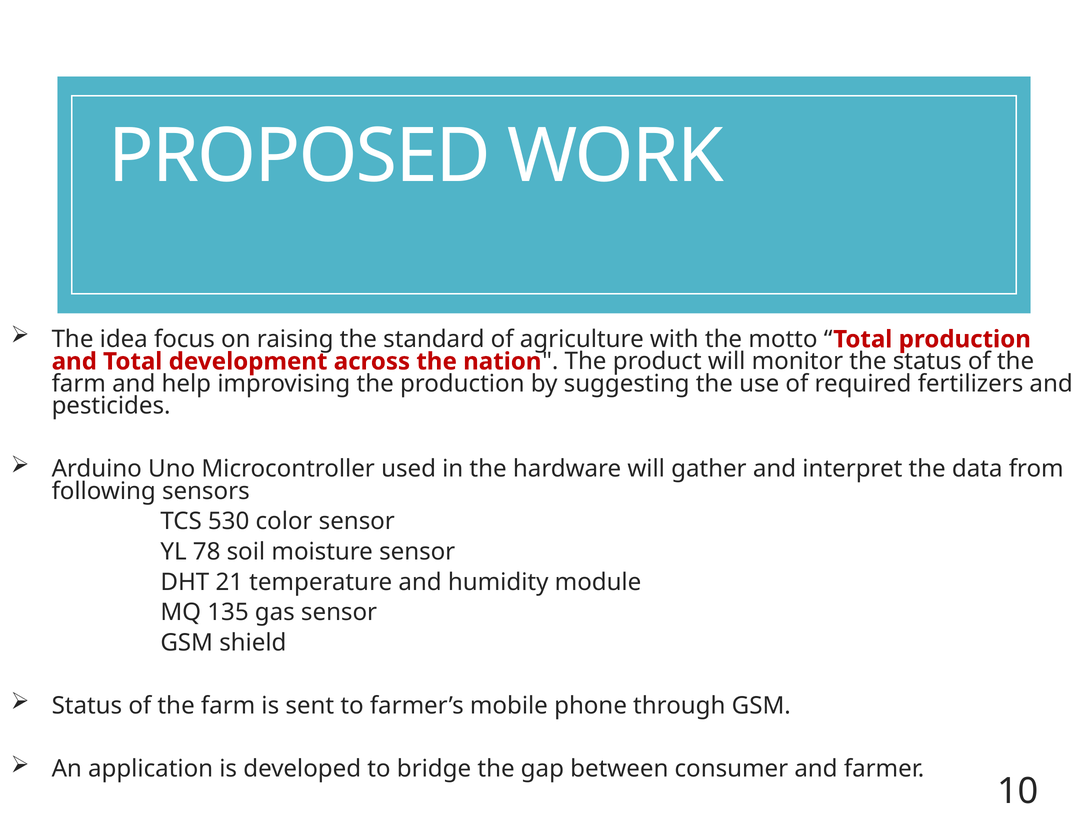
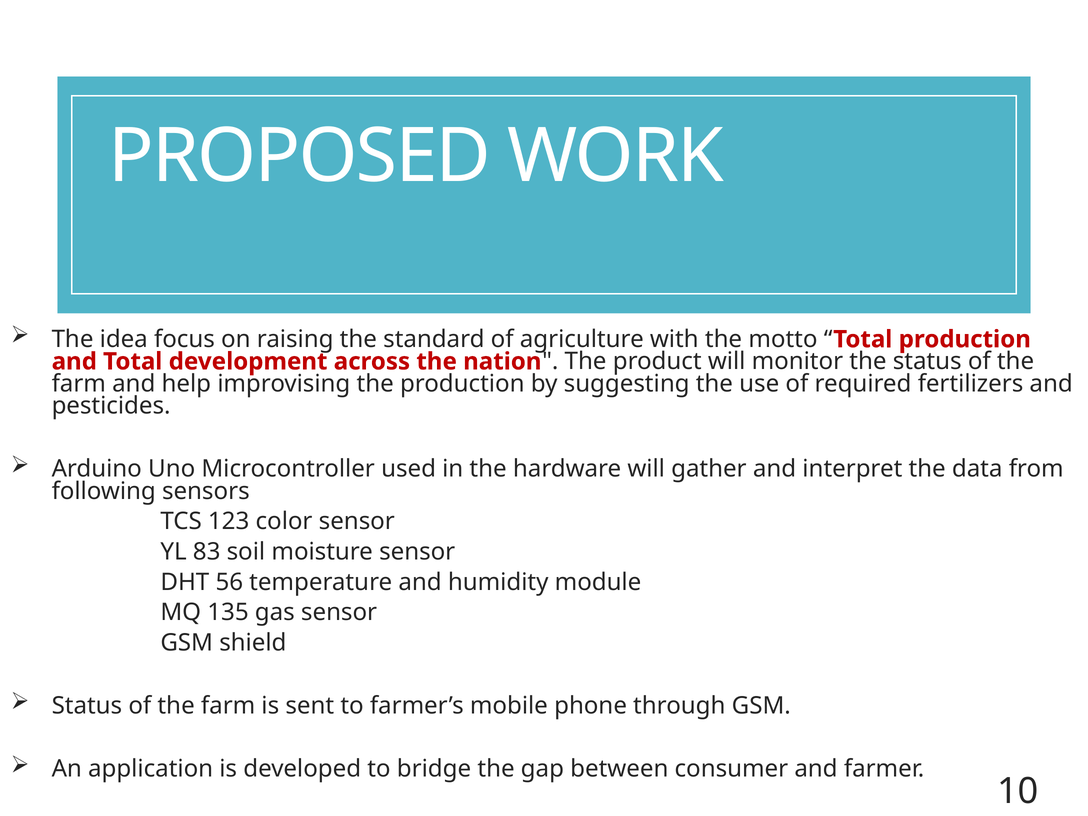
530: 530 -> 123 (229, 522)
78: 78 -> 83 (207, 552)
21: 21 -> 56 (229, 582)
